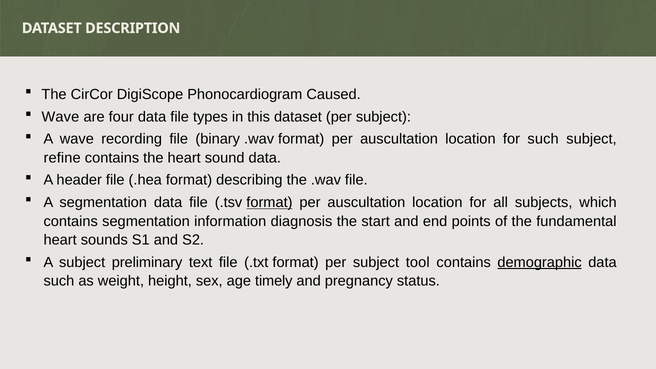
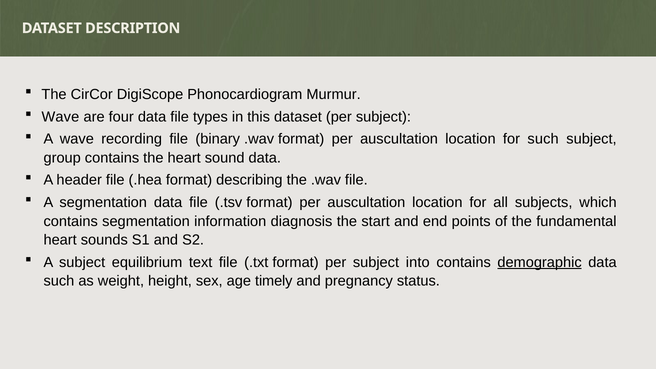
Caused: Caused -> Murmur (334, 94)
refine: refine -> group (62, 158)
format underline: present -> none (269, 203)
preliminary: preliminary -> equilibrium (147, 262)
tool: tool -> into (418, 262)
